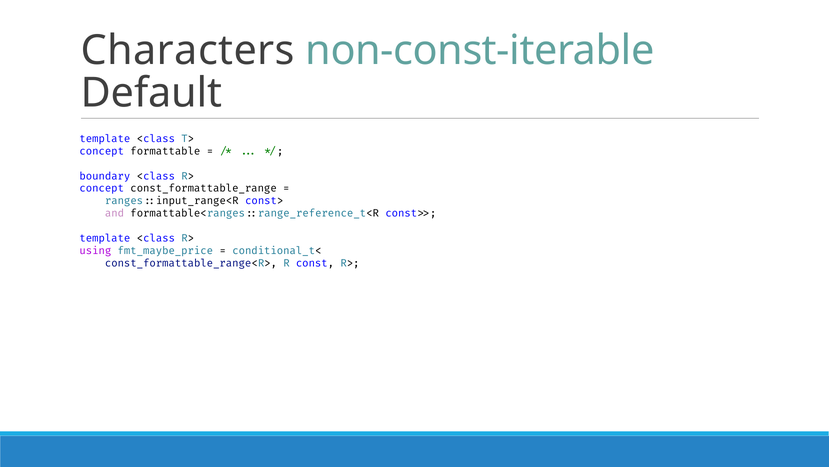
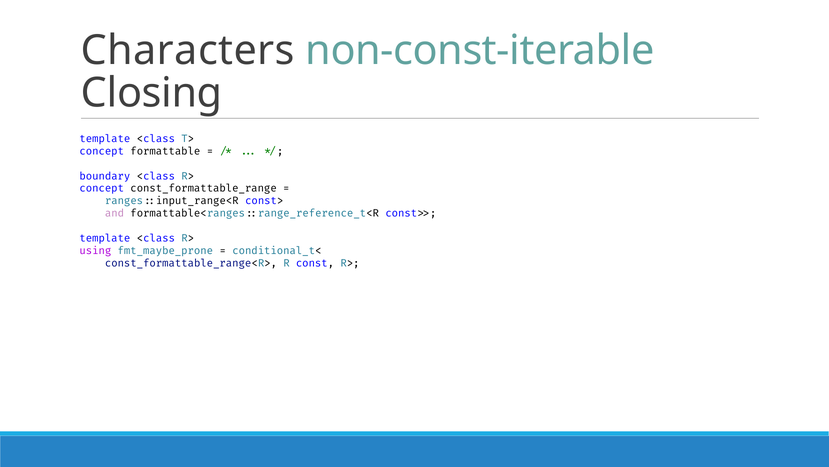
Default: Default -> Closing (152, 93)
fmt_maybe_price: fmt_maybe_price -> fmt_maybe_prone (165, 250)
